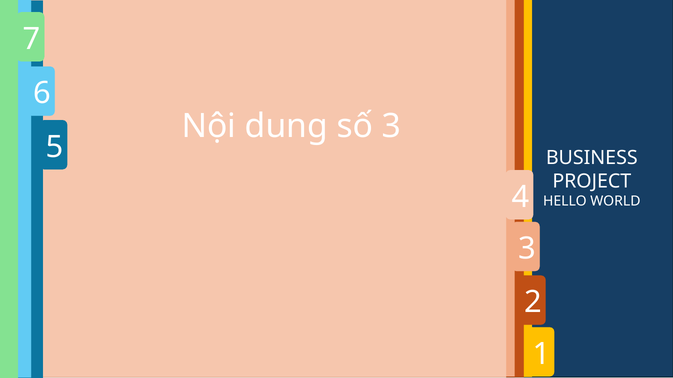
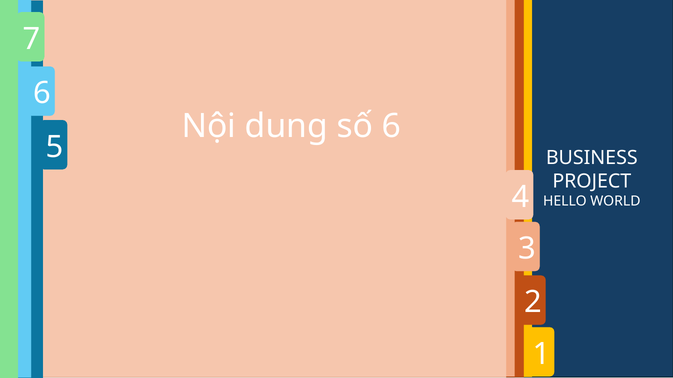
số 3: 3 -> 6 (391, 126)
